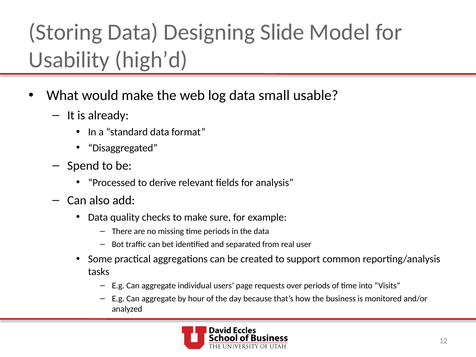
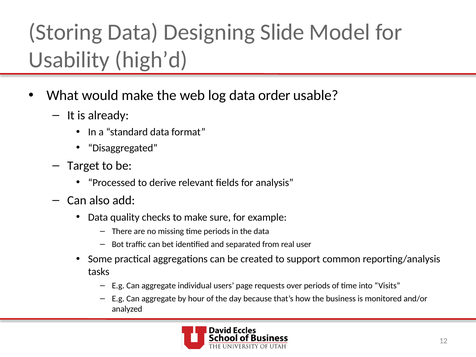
small: small -> order (274, 95)
Spend: Spend -> Target (83, 166)
